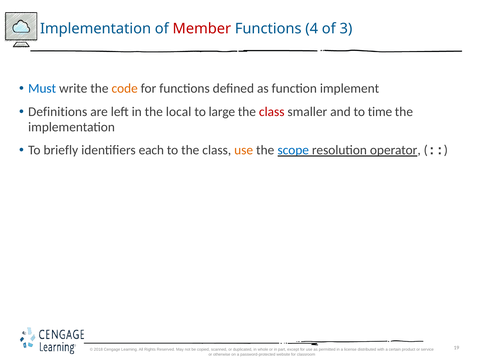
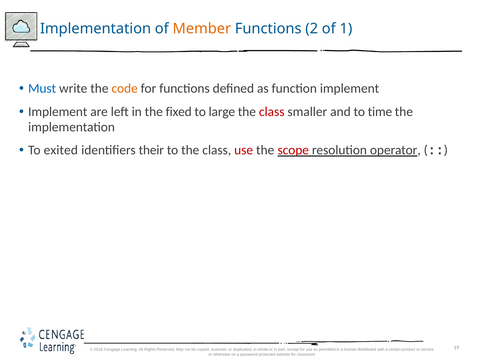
Member colour: red -> orange (202, 29)
4: 4 -> 2 (312, 29)
3: 3 -> 1 (346, 29)
Definitions: Definitions -> Implement (58, 112)
local: local -> fixed (179, 112)
briefly: briefly -> exited (61, 150)
each: each -> their (151, 150)
use colour: orange -> red (244, 150)
scope colour: blue -> red (293, 150)
